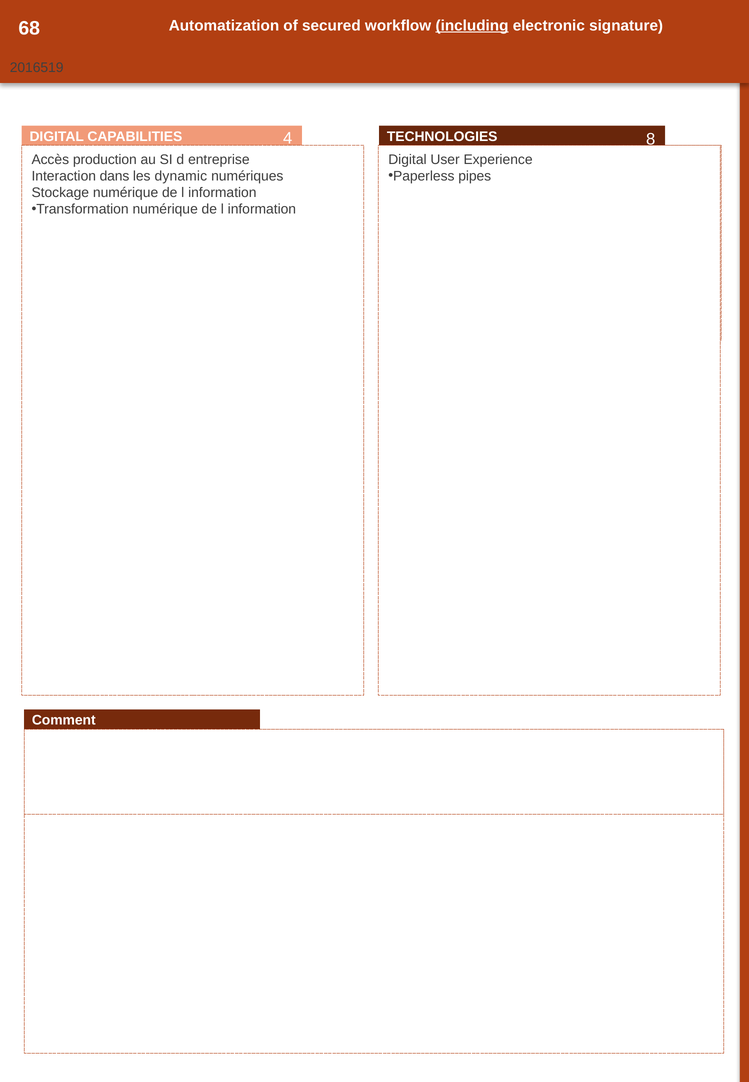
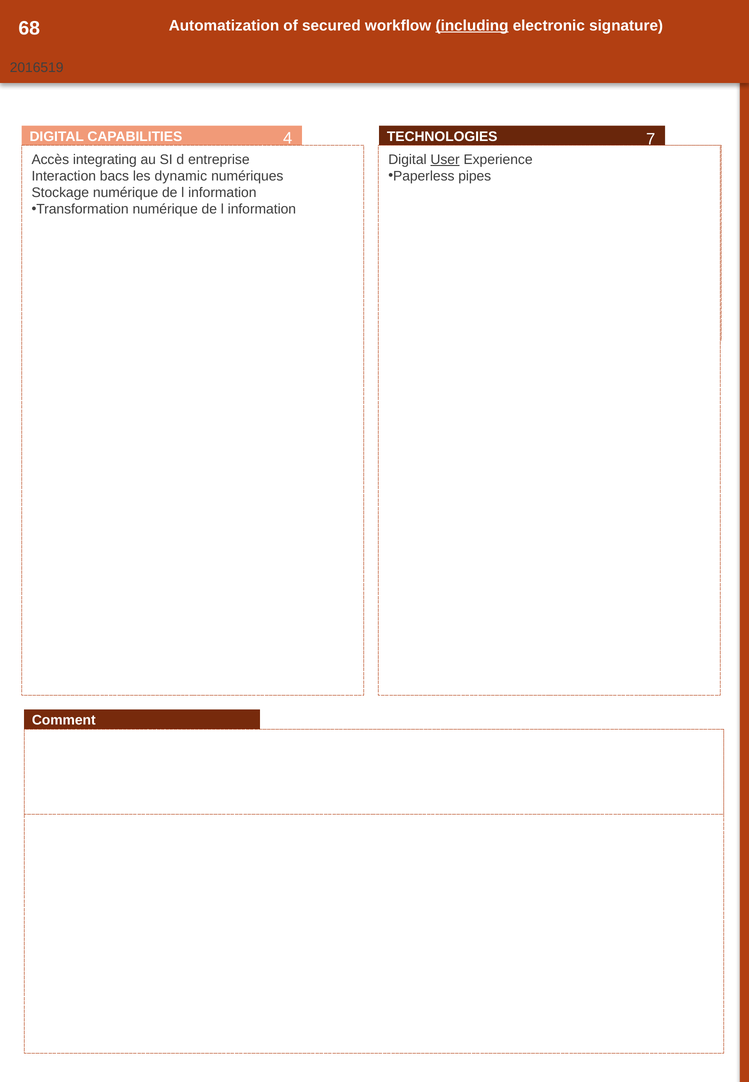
8: 8 -> 7 (651, 139)
production: production -> integrating (105, 160)
User underline: none -> present (445, 160)
dans: dans -> bacs (114, 176)
